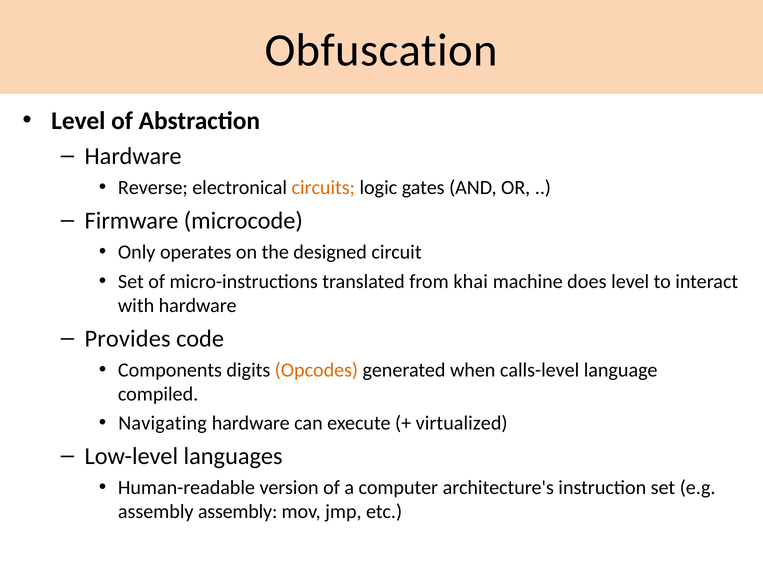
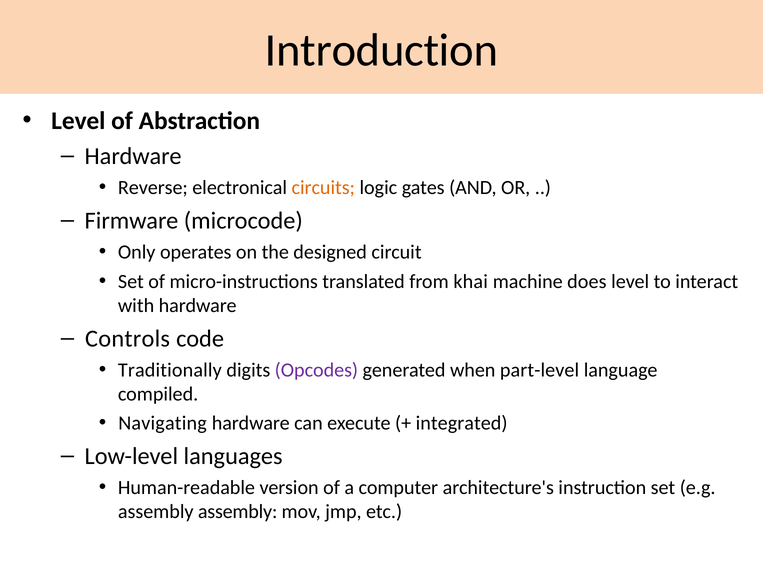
Obfuscation: Obfuscation -> Introduction (381, 50)
Provides: Provides -> Controls (128, 339)
Components: Components -> Traditionally (170, 370)
Opcodes colour: orange -> purple (316, 370)
calls-level: calls-level -> part-level (540, 370)
virtualized: virtualized -> integrated (462, 423)
